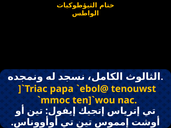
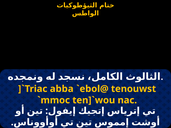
papa: papa -> abba (62, 89)
